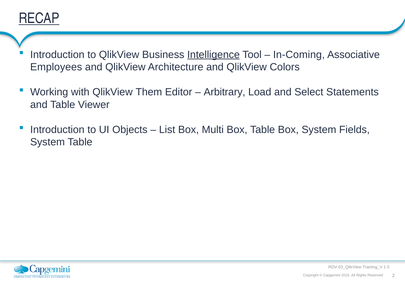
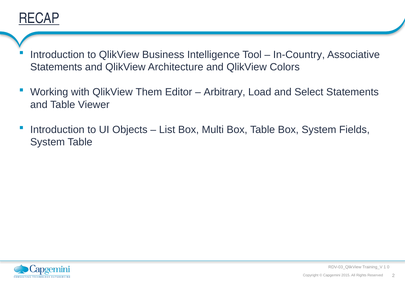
Intelligence underline: present -> none (213, 55)
In-Coming: In-Coming -> In-Country (299, 55)
Employees: Employees -> Statements (56, 67)
